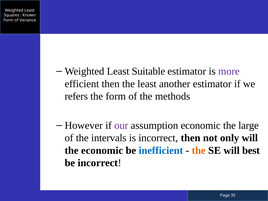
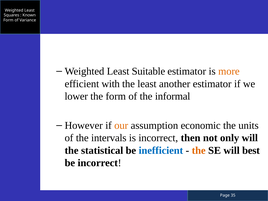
more colour: purple -> orange (229, 71)
efficient then: then -> with (111, 84)
refers: refers -> lower (76, 96)
methods: methods -> informal (173, 96)
our colour: purple -> orange (121, 125)
large: large -> units (249, 125)
the economic: economic -> statistical (102, 150)
